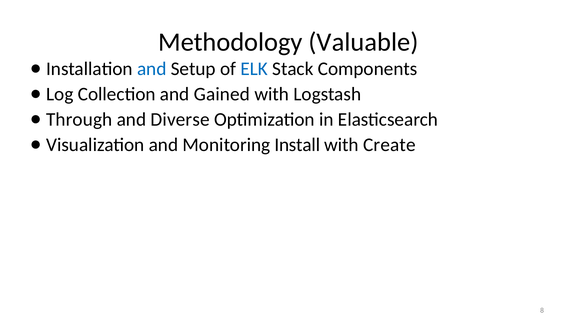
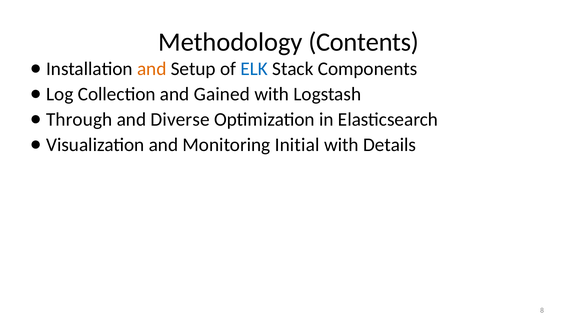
Valuable: Valuable -> Contents (364, 42)
and colour: blue -> orange (152, 69)
Install: Install -> Initial (297, 145)
Create: Create -> Details (390, 145)
